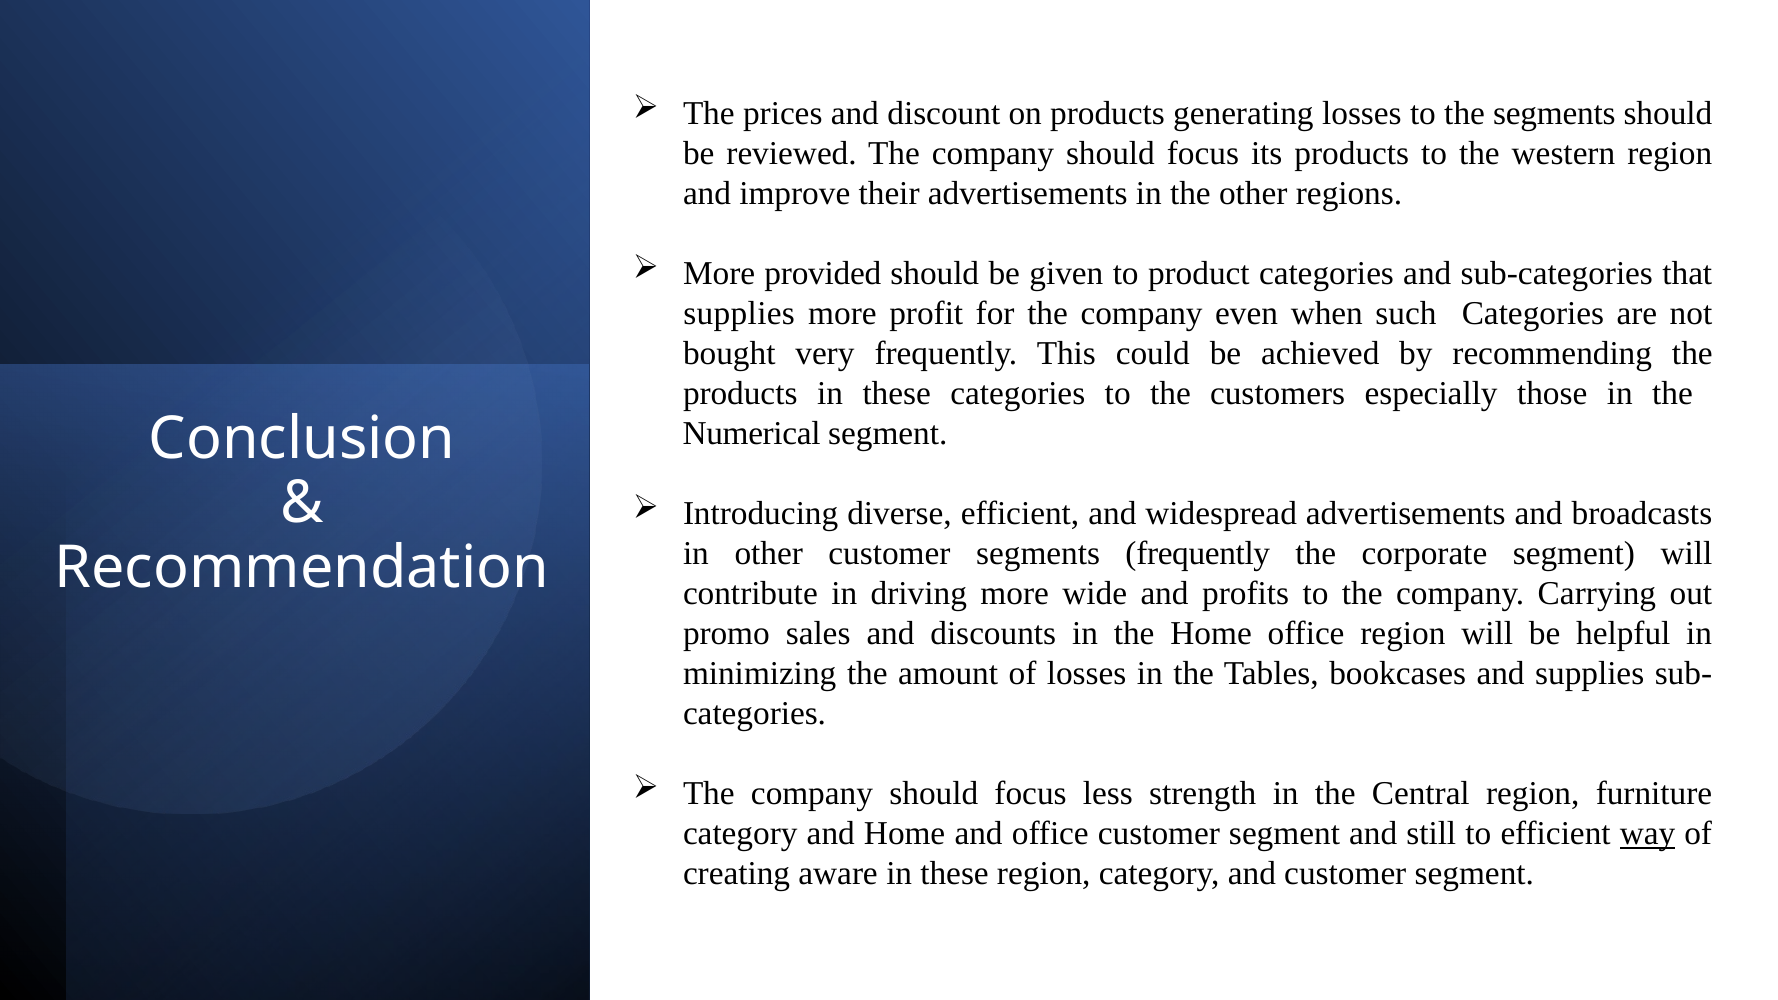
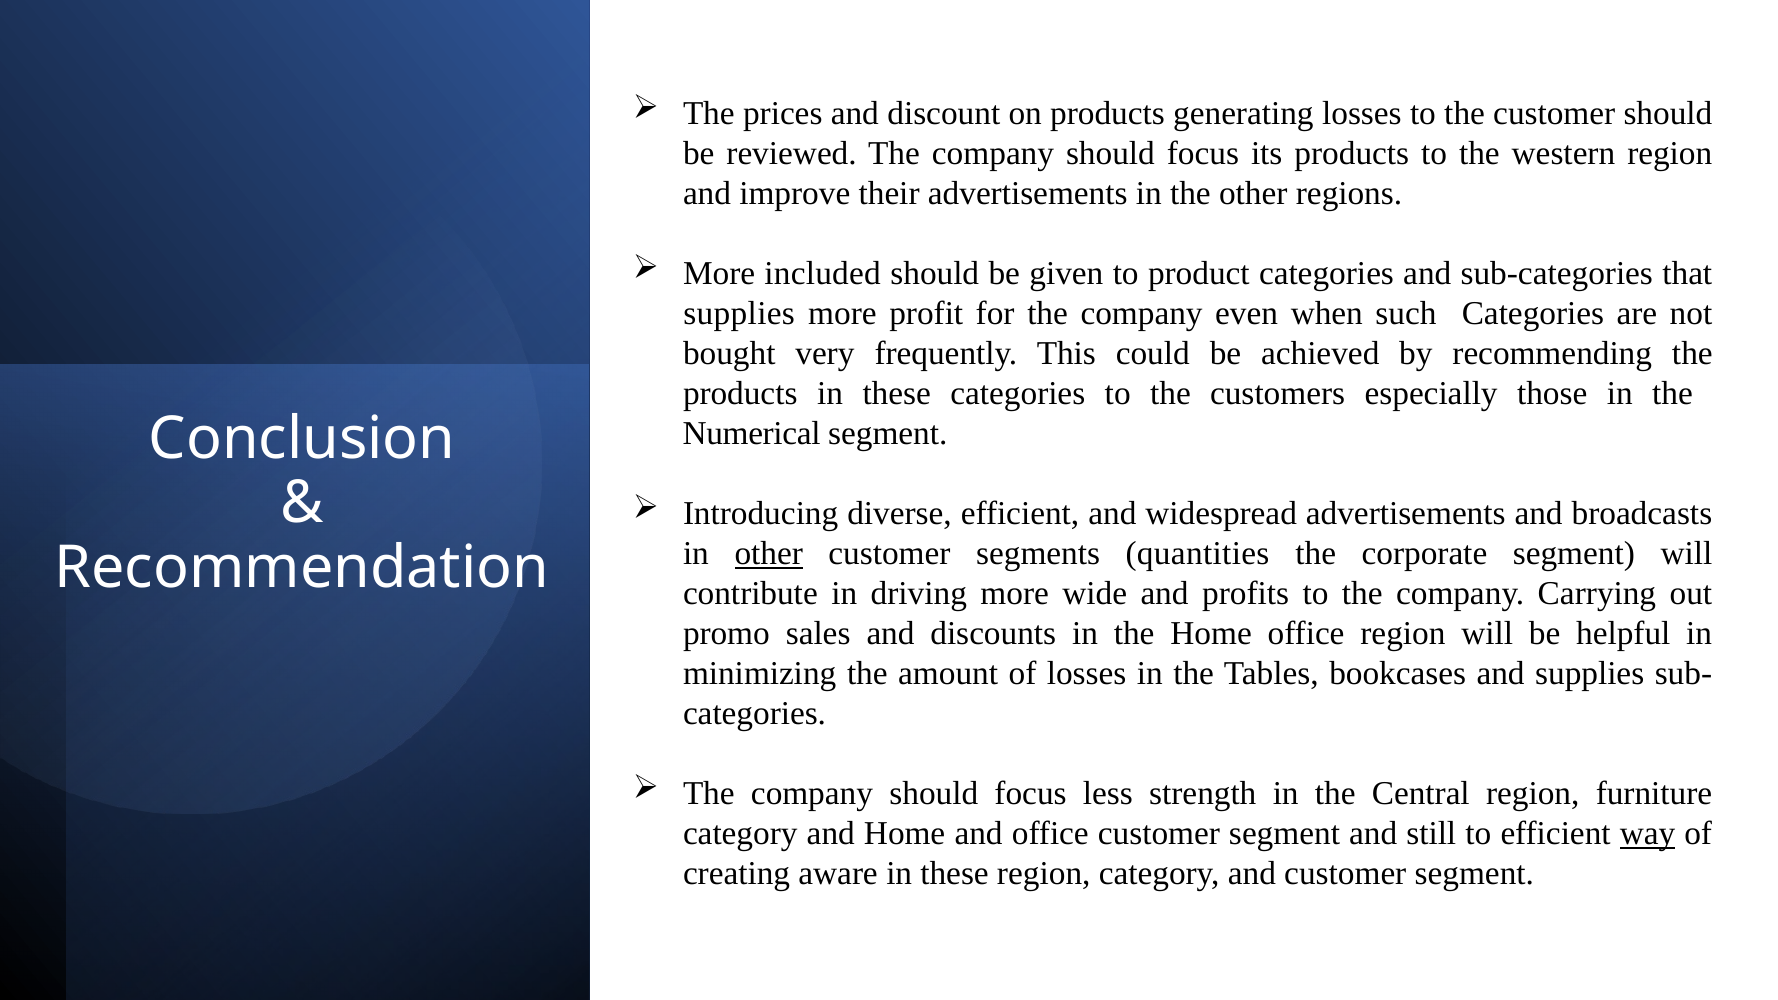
the segments: segments -> customer (1554, 113)
provided: provided -> included (823, 273)
other underline: none -> present (769, 553)
segments frequently: frequently -> quantities (1197, 553)
